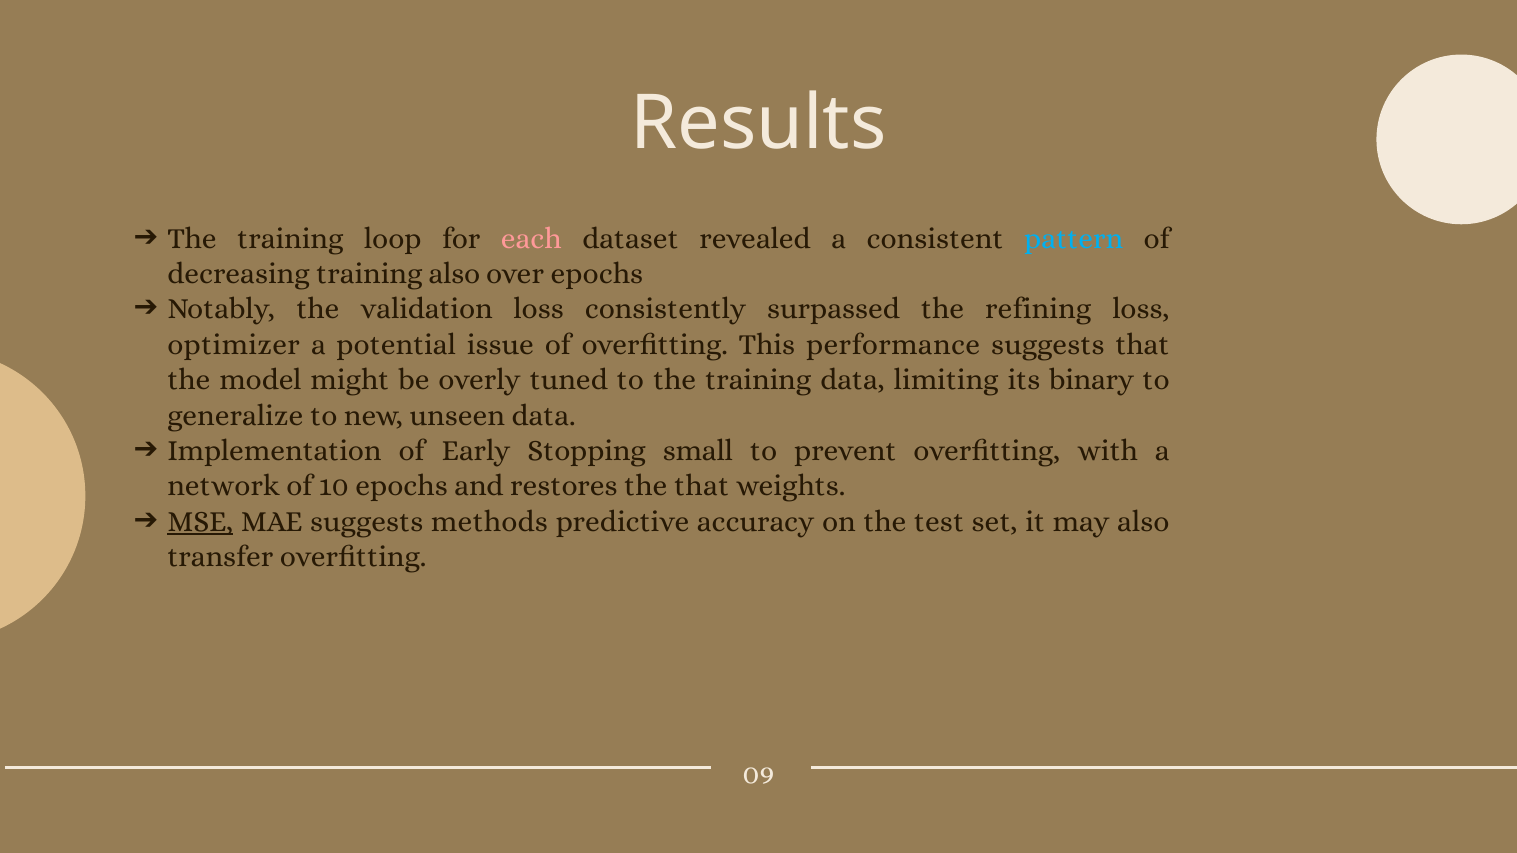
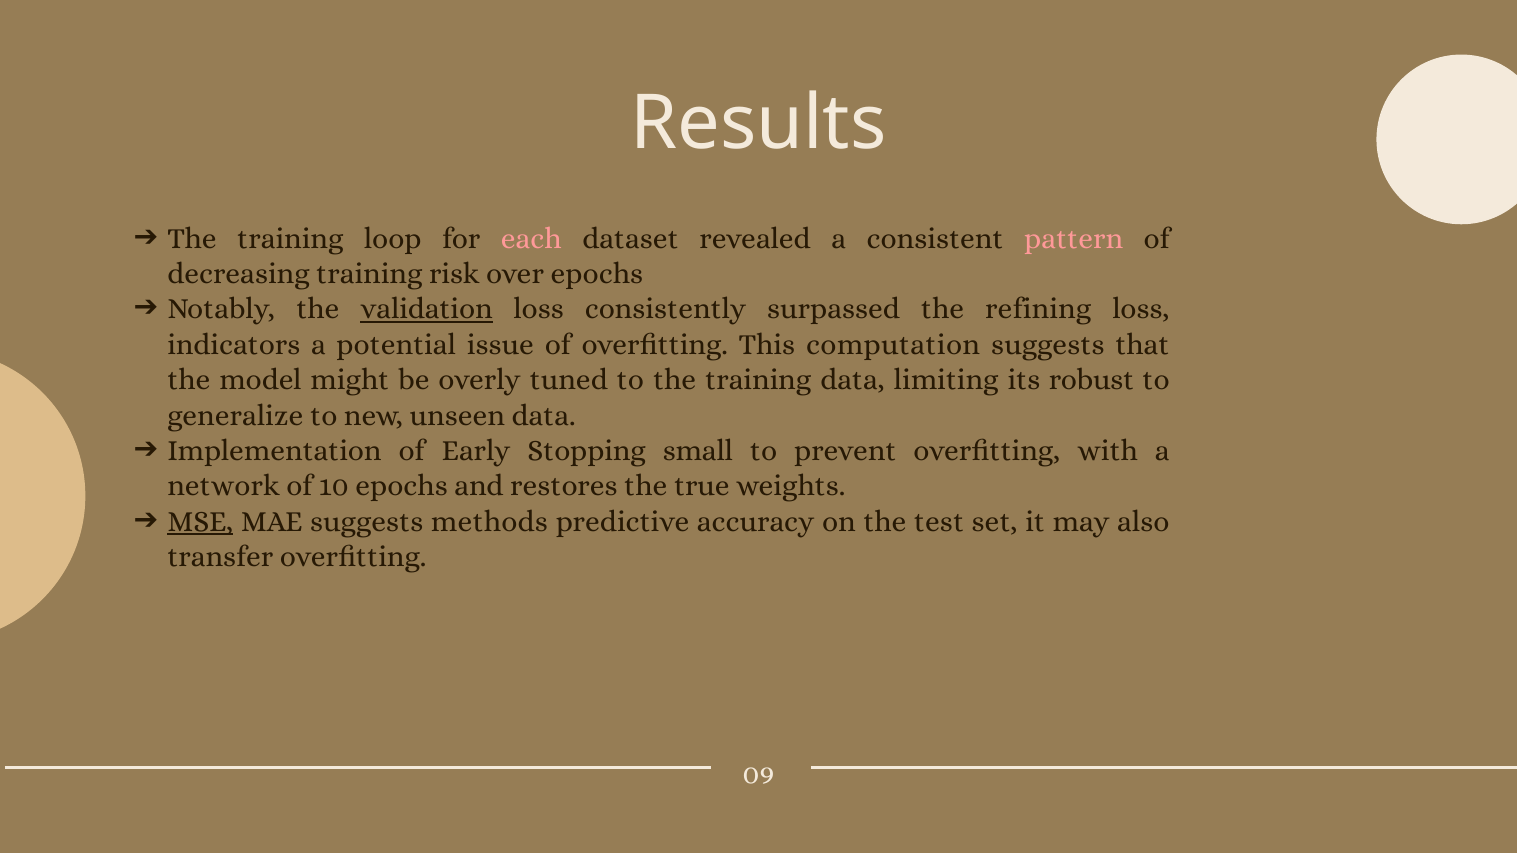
pattern colour: light blue -> pink (1074, 238)
training also: also -> risk (454, 274)
validation underline: none -> present (427, 309)
optimizer: optimizer -> indicators (234, 345)
performance: performance -> computation (893, 345)
binary: binary -> robust (1092, 380)
the that: that -> true (702, 486)
